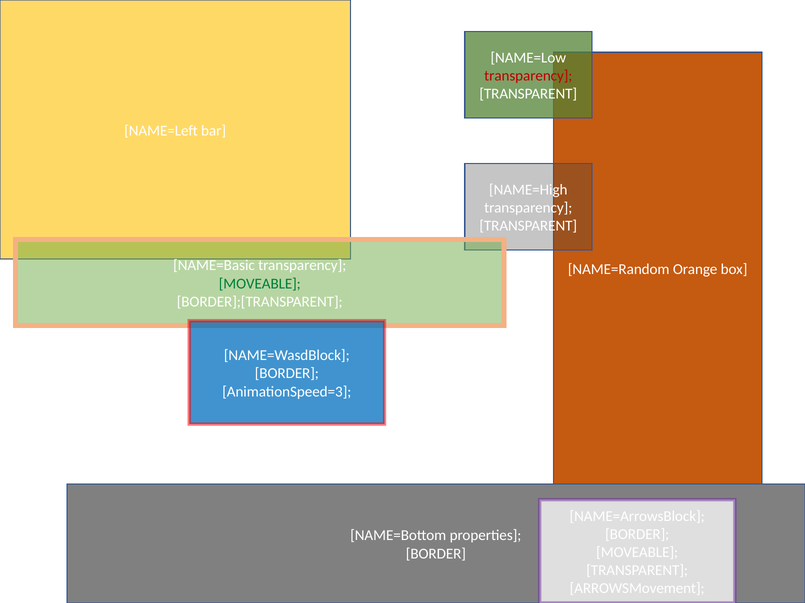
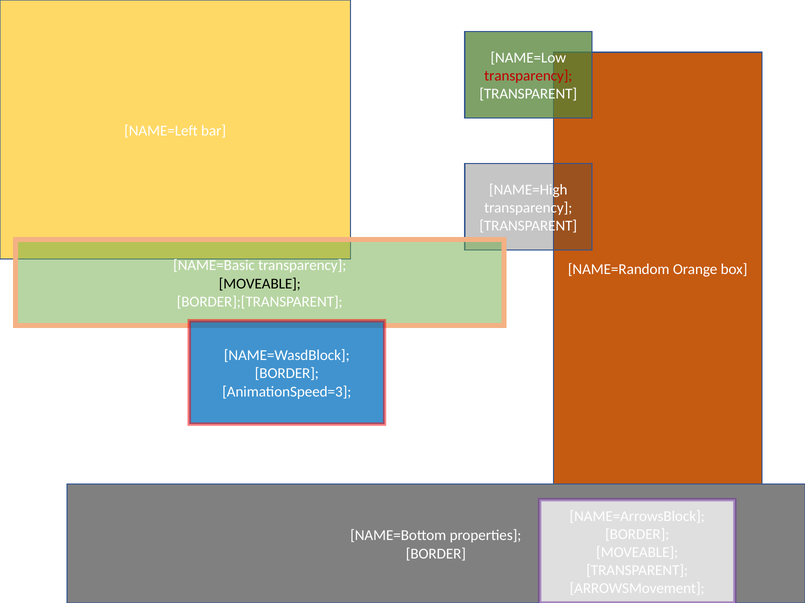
MOVEABLE colour: green -> black (260, 284)
